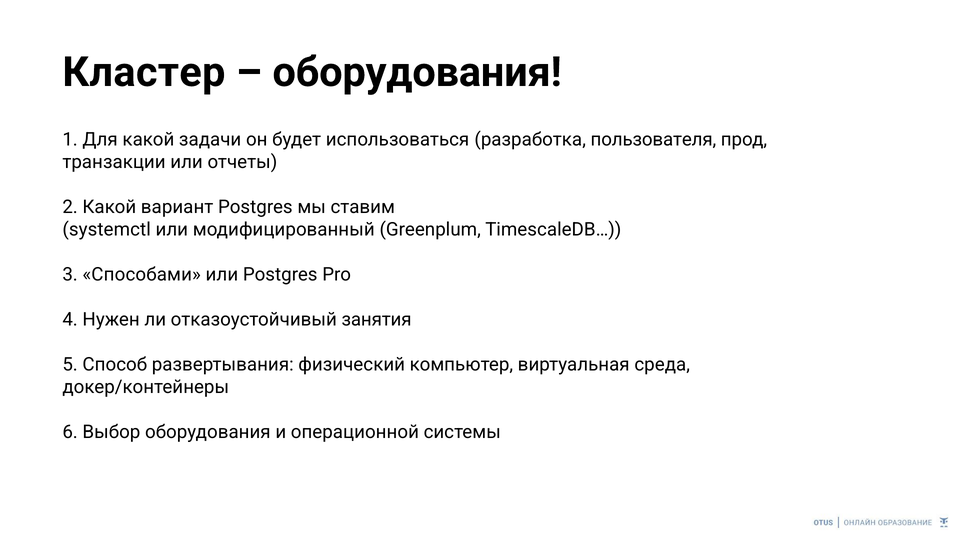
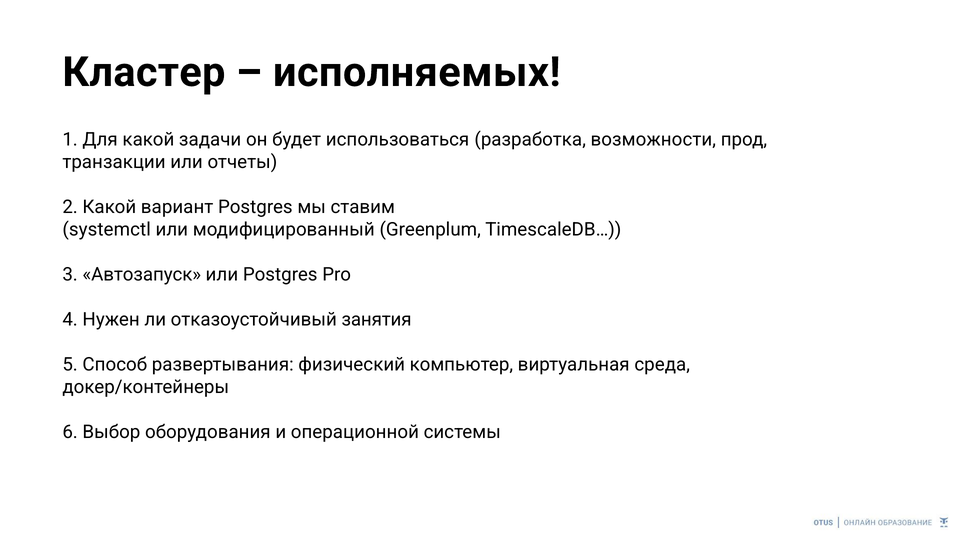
оборудования: оборудования -> исполняемых (417, 72)
пользователя: пользователя -> возможности (653, 139)
Способами: Способами -> Автозапуск (142, 275)
